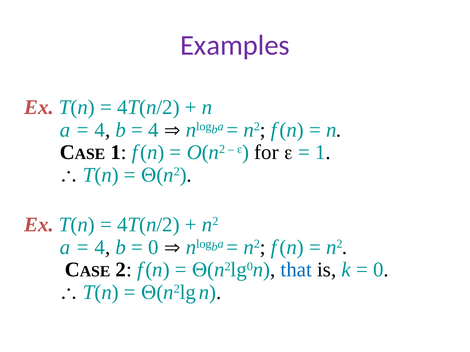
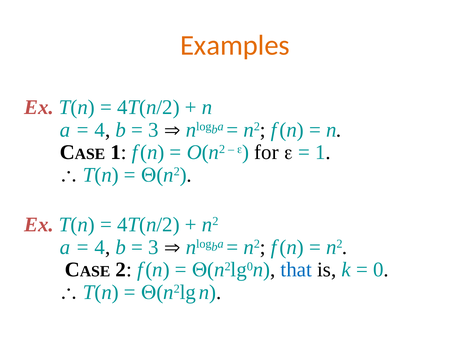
Examples colour: purple -> orange (235, 45)
4: 4 -> 3 (153, 130)
0: 0 -> 3 (153, 248)
